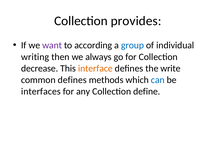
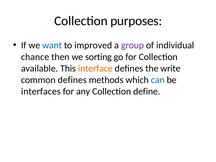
provides: provides -> purposes (136, 21)
want colour: purple -> blue (52, 45)
according: according -> improved (93, 45)
group colour: blue -> purple (132, 45)
writing: writing -> chance (35, 57)
always: always -> sorting (99, 57)
decrease: decrease -> available (40, 68)
